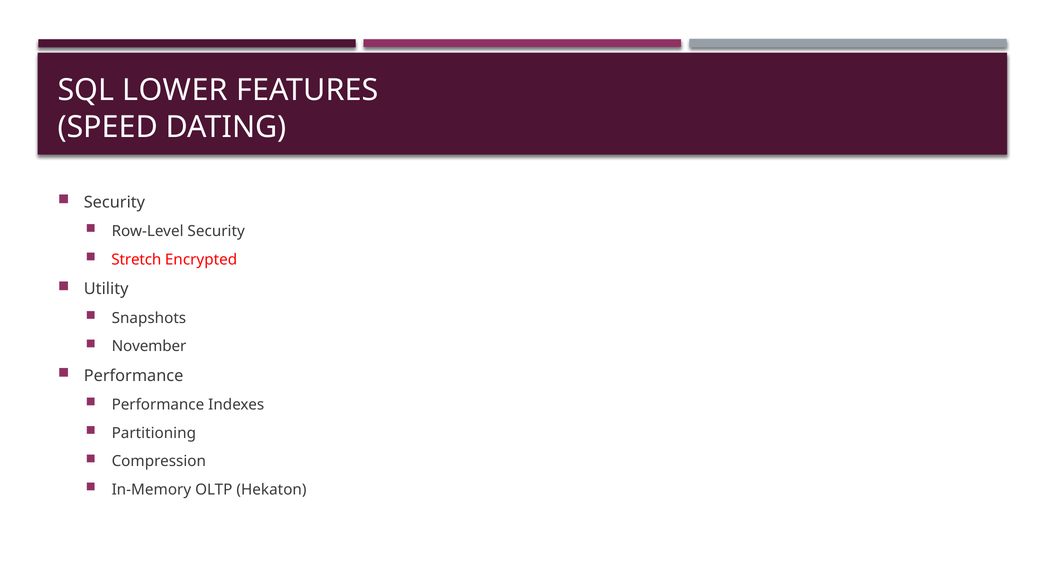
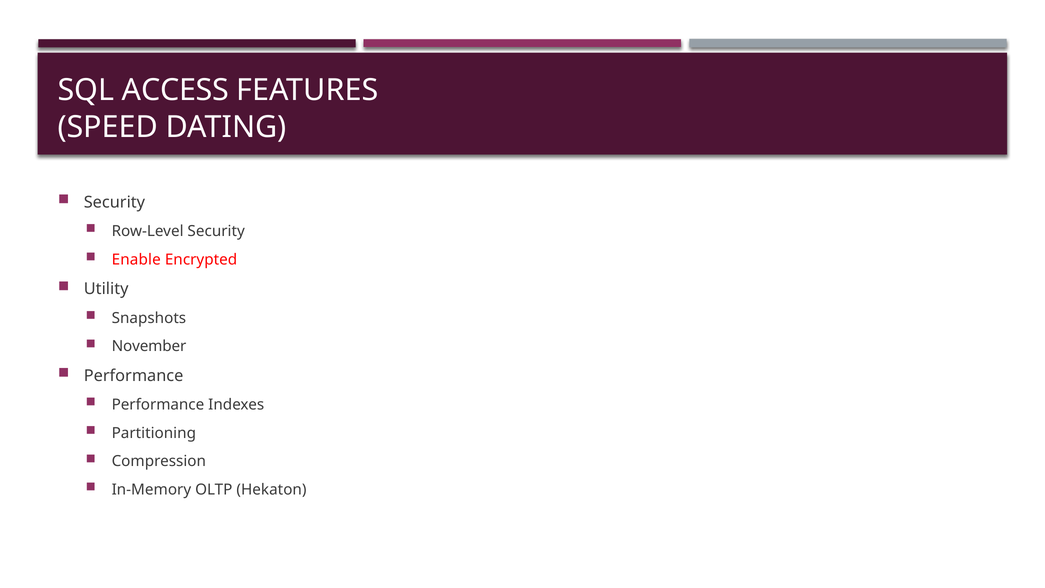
LOWER: LOWER -> ACCESS (175, 90)
Stretch: Stretch -> Enable (136, 260)
